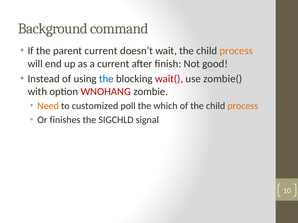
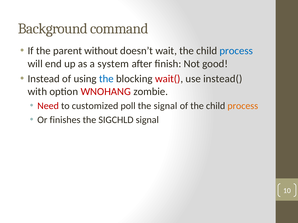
parent current: current -> without (101, 51)
process colour: orange -> blue (236, 51)
a current: current -> system (113, 64)
zombie(: zombie( -> instead( (223, 79)
Need colour: orange -> red (48, 106)
the which: which -> signal (165, 106)
